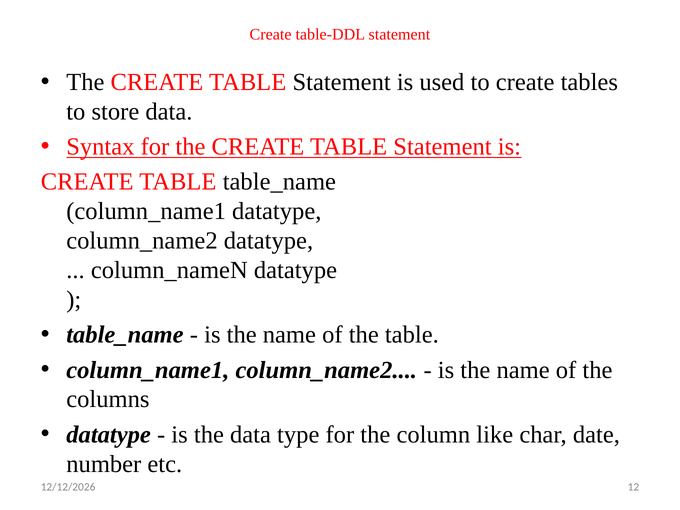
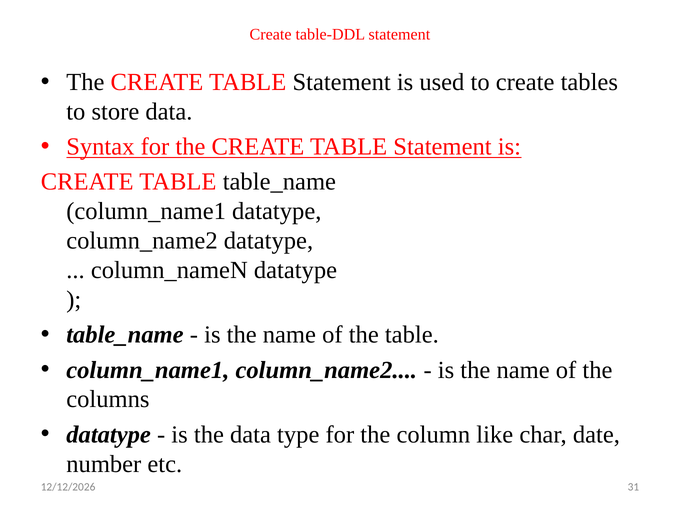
12: 12 -> 31 (633, 487)
